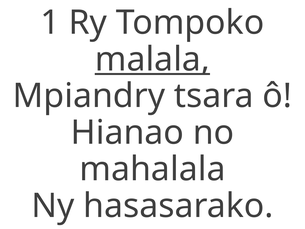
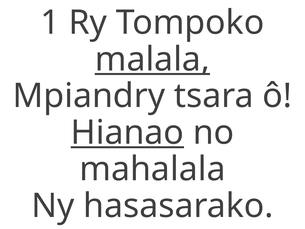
Hianao underline: none -> present (127, 132)
